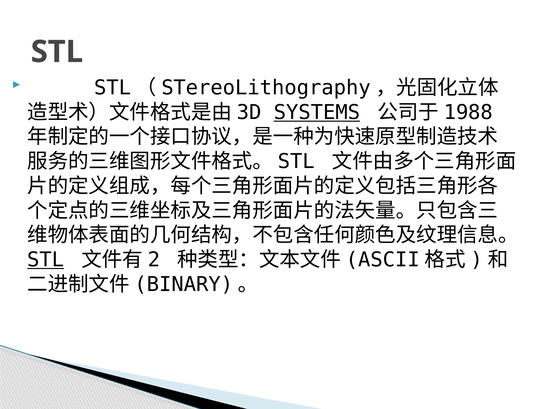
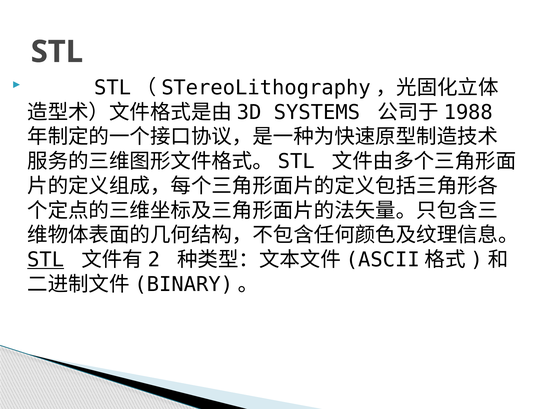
SYSTEMS underline: present -> none (317, 112)
